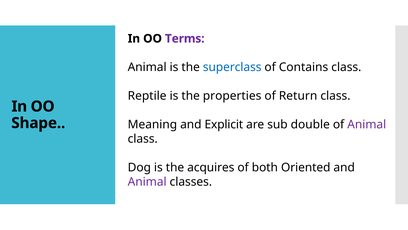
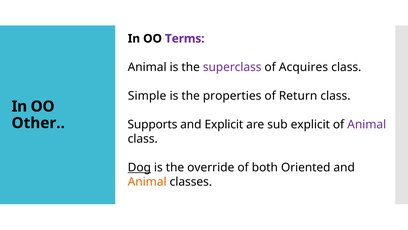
superclass colour: blue -> purple (232, 67)
Contains: Contains -> Acquires (303, 67)
Reptile: Reptile -> Simple (147, 96)
Shape: Shape -> Other (38, 123)
Meaning: Meaning -> Supports (152, 124)
sub double: double -> explicit (310, 124)
Dog underline: none -> present (139, 167)
acquires: acquires -> override (211, 167)
Animal colour: purple -> orange (147, 181)
